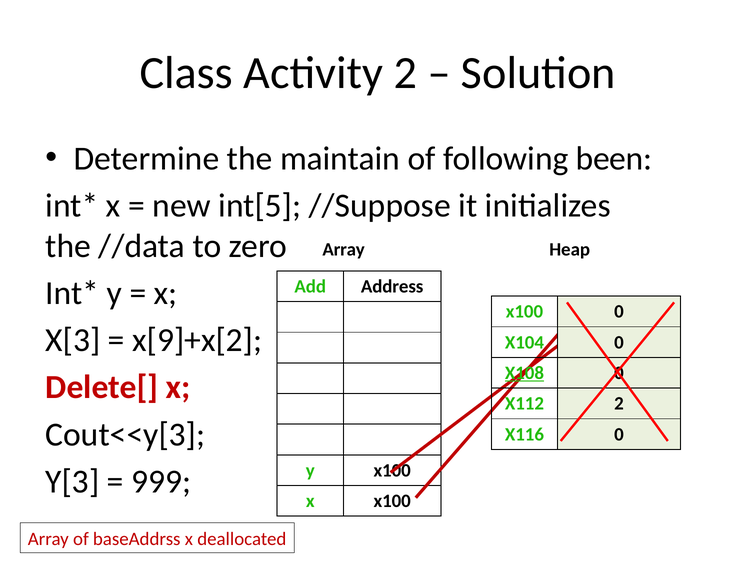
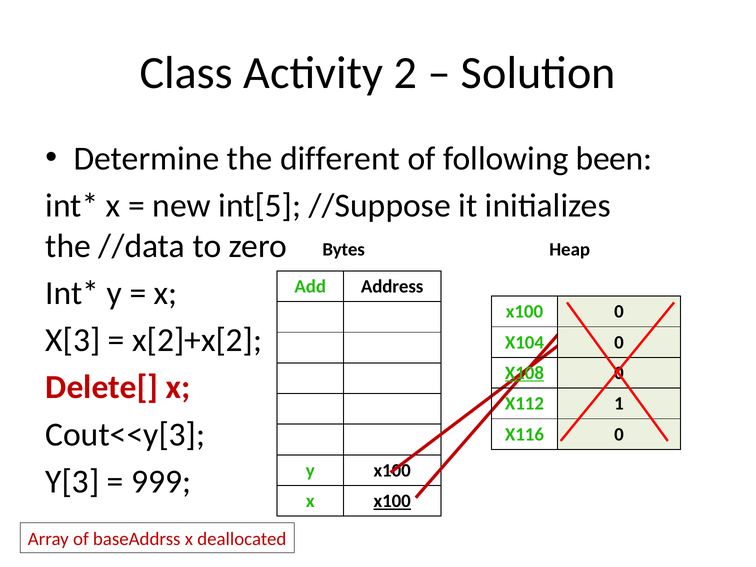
maintain: maintain -> different (340, 159)
Array: Array -> Bytes (344, 249)
x[9]+x[2: x[9]+x[2 -> x[2]+x[2 (197, 340)
X112 2: 2 -> 1 (619, 404)
x100 underline: none -> present (392, 501)
